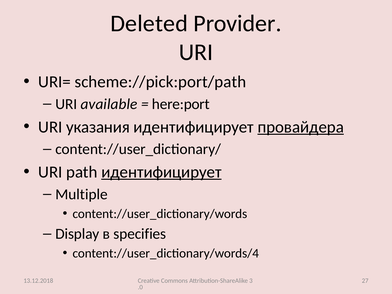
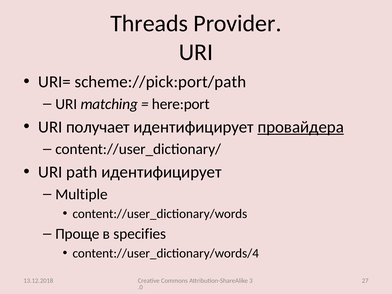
Deleted: Deleted -> Threads (149, 24)
available: available -> matching (109, 104)
указания: указания -> получает (98, 127)
идентифицирует underline: present -> none (161, 172)
Display: Display -> Проще (77, 234)
